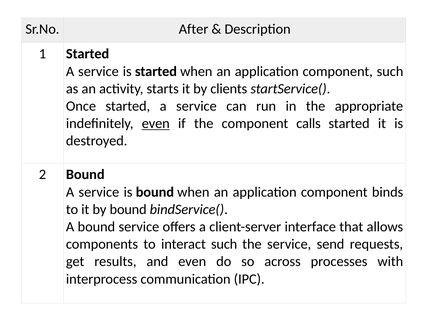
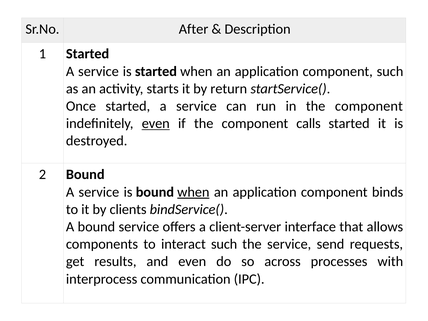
clients: clients -> return (229, 89)
in the appropriate: appropriate -> component (369, 106)
when underline: none -> present (193, 192)
by bound: bound -> clients (128, 209)
